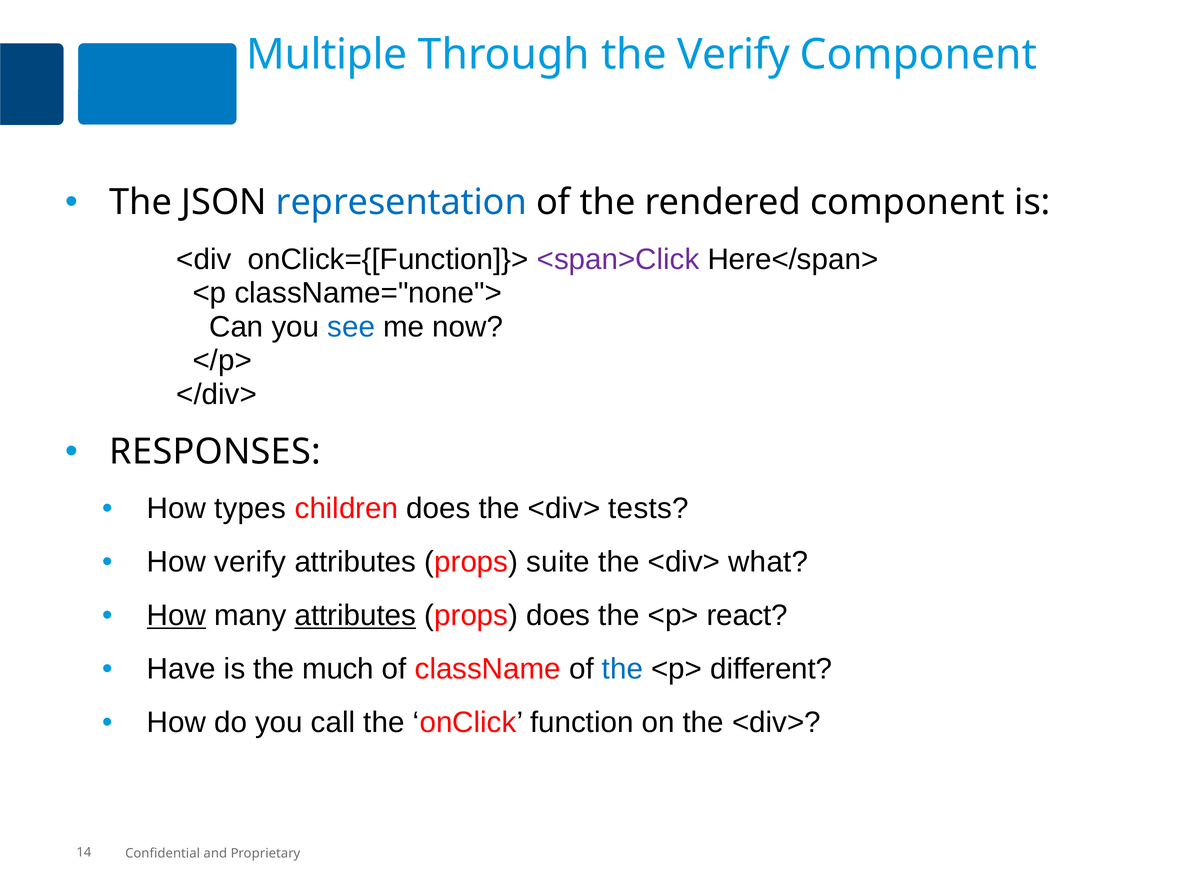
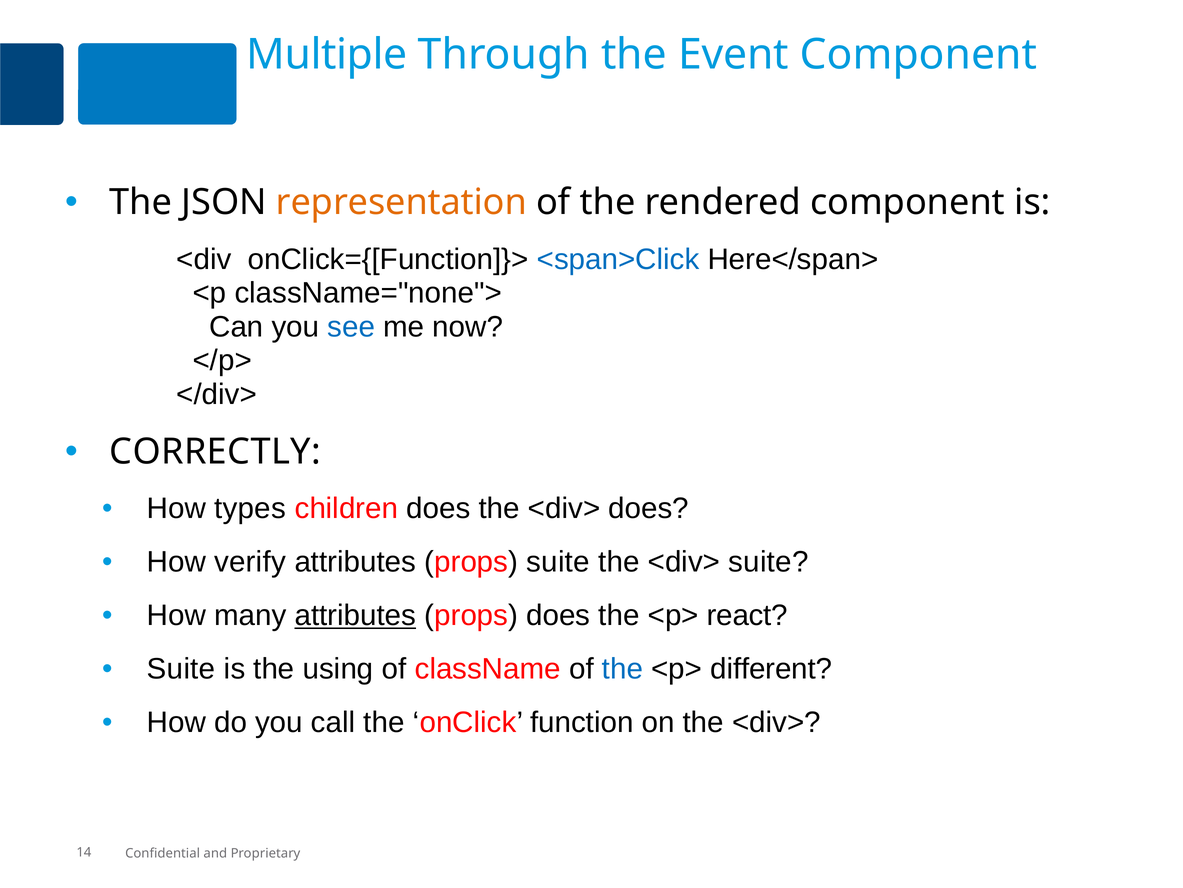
the Verify: Verify -> Event (733, 55)
representation colour: blue -> orange (401, 202)
<span>Click colour: purple -> blue (618, 259)
RESPONSES: RESPONSES -> CORRECTLY (215, 451)
<div> tests: tests -> does (649, 508)
<div> what: what -> suite (768, 562)
How underline: present -> none (176, 615)
Have: Have -> Suite (181, 669)
much: much -> using (338, 669)
